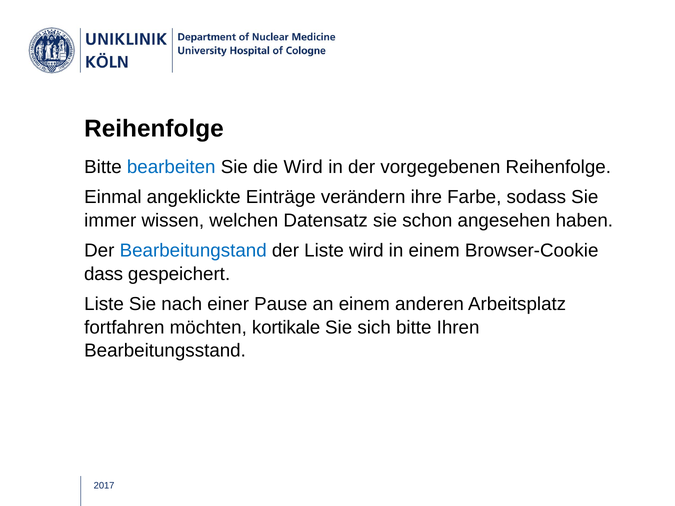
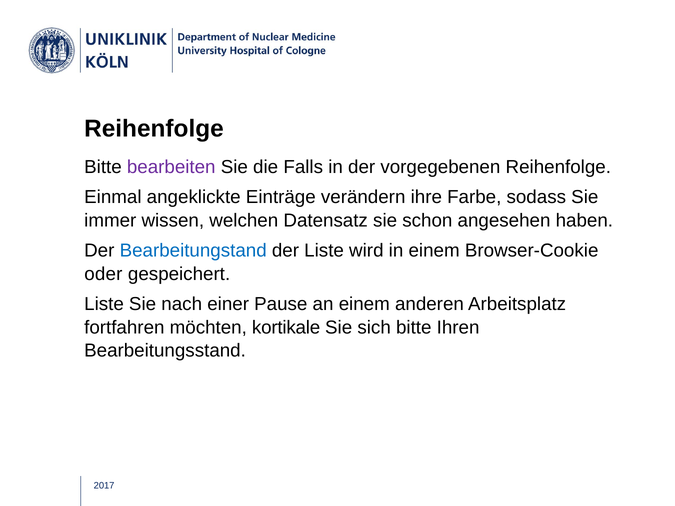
bearbeiten colour: blue -> purple (171, 167)
die Wird: Wird -> Falls (303, 167)
dass: dass -> oder (103, 274)
